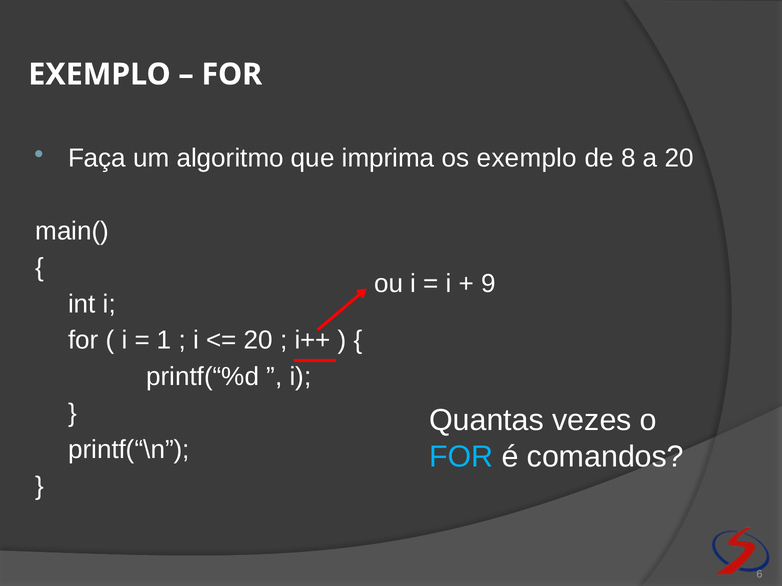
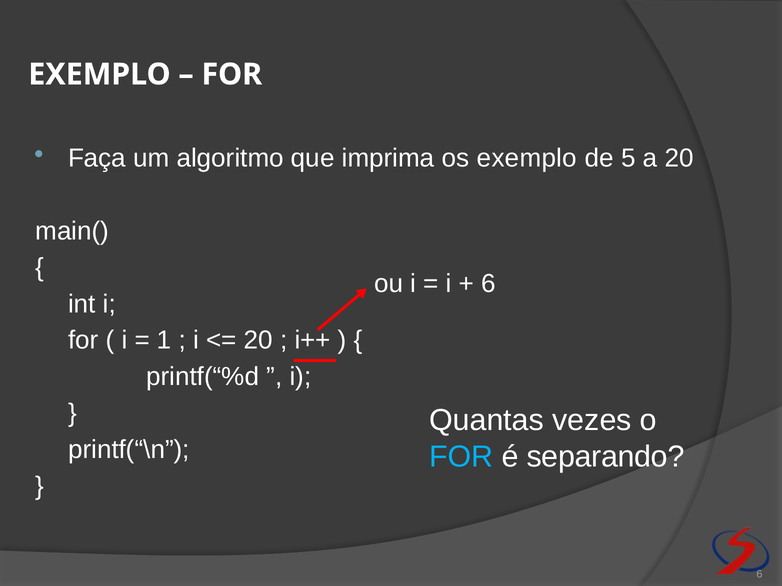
8: 8 -> 5 (628, 158)
9: 9 -> 6 (489, 284)
comandos: comandos -> separando (606, 457)
